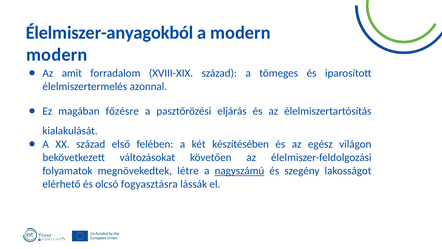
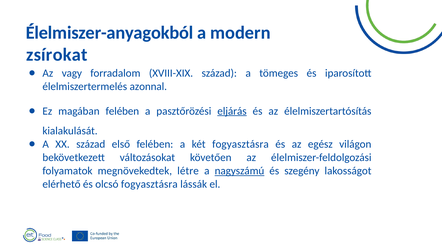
modern: modern -> zsírokat (57, 55)
amit: amit -> vagy (72, 73)
magában főzésre: főzésre -> felében (122, 111)
eljárás underline: none -> present (232, 111)
két készítésében: készítésében -> fogyasztásra (240, 144)
